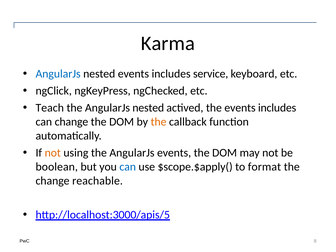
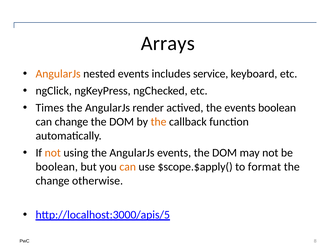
Karma: Karma -> Arrays (168, 43)
AngularJs colour: blue -> orange (58, 74)
Teach: Teach -> Times (50, 108)
the AngularJs nested: nested -> render (148, 108)
the events includes: includes -> boolean (277, 108)
can colour: blue -> orange (128, 167)
reachable: reachable -> otherwise (98, 181)
